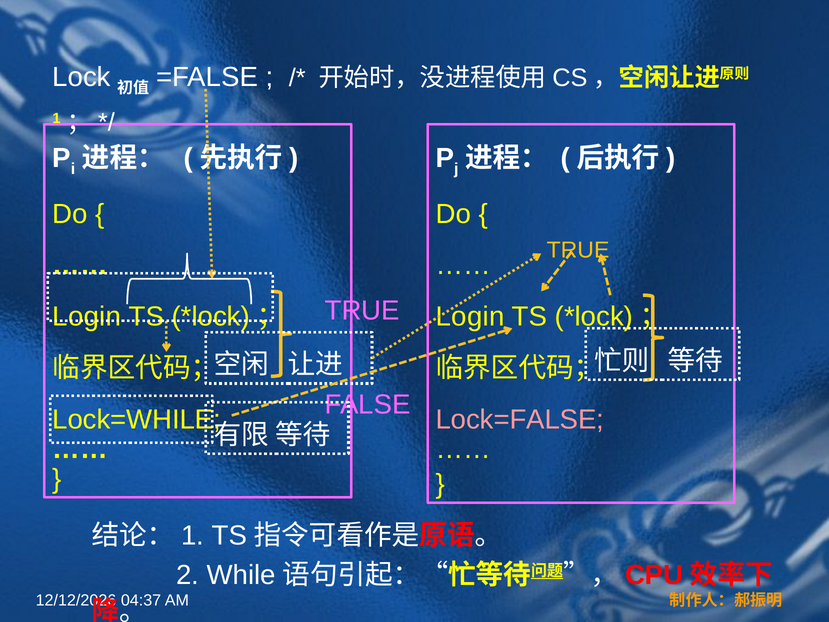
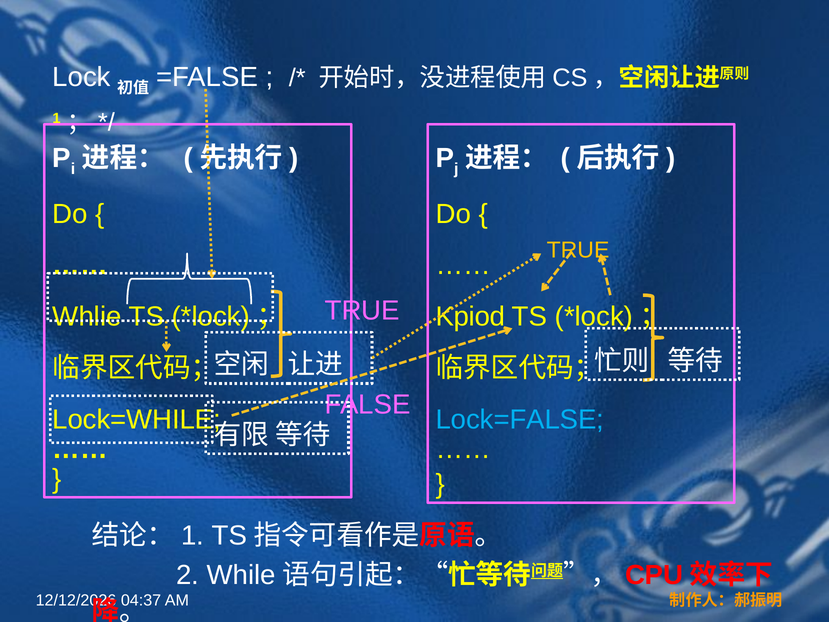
Login: Login -> Whlie (87, 317)
Login: Login -> Kpiod (470, 317)
Lock=FALSE colour: pink -> light blue (520, 419)
